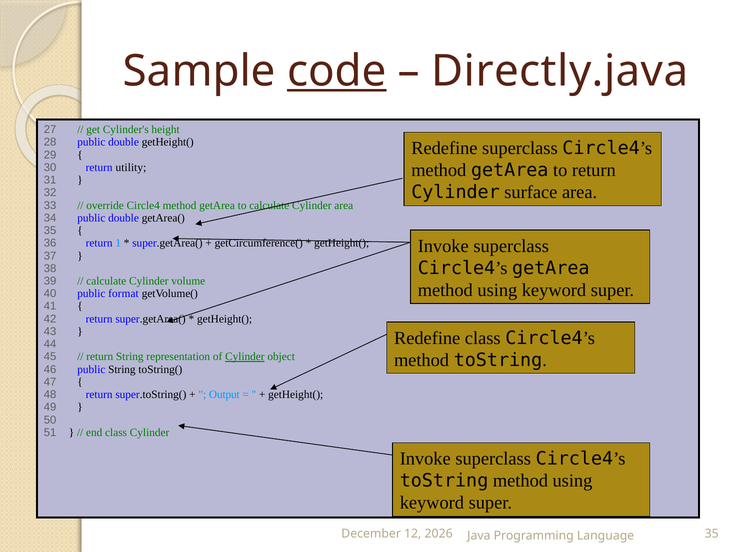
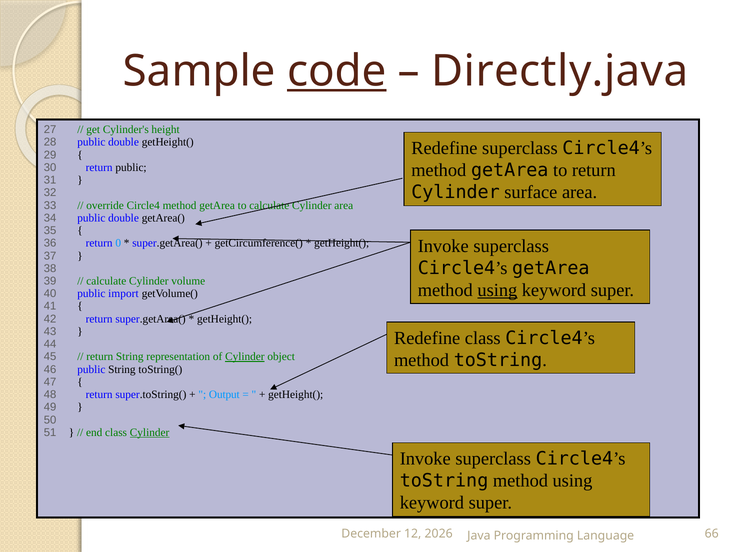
return utility: utility -> public (131, 168)
1: 1 -> 0 (118, 243)
using underline: none -> present (497, 290)
format: format -> import (123, 294)
Cylinder underline: none -> present (150, 432)
35: 35 -> 66 (712, 534)
